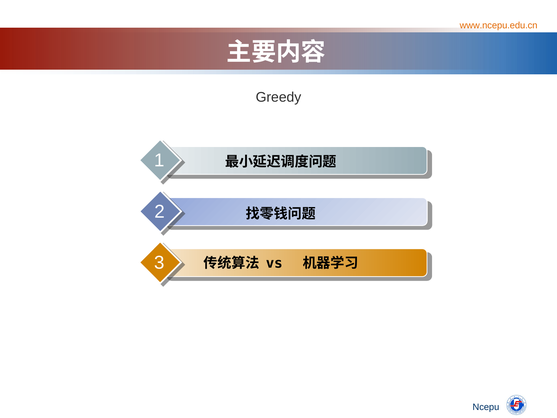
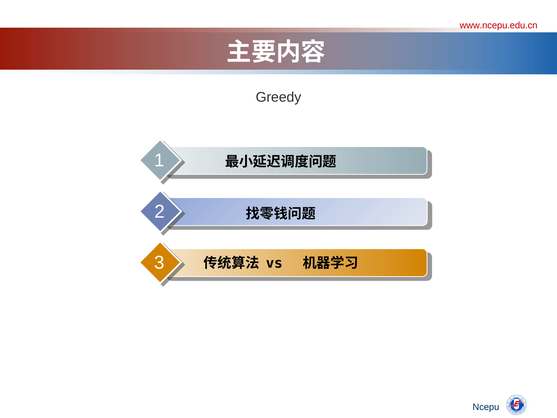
www.ncepu.edu.cn colour: orange -> red (499, 25)
